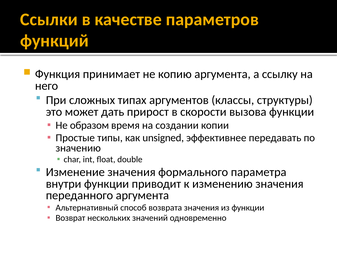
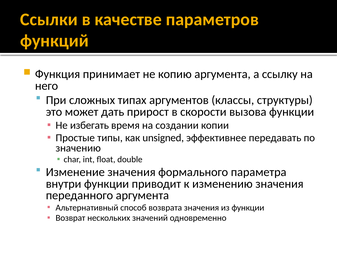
образом: образом -> избегать (89, 125)
